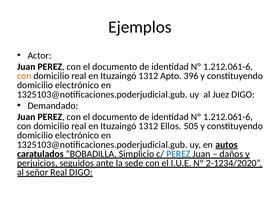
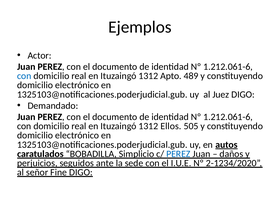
con colour: orange -> blue (24, 76)
396: 396 -> 489 (191, 76)
señor Real: Real -> Fine (59, 172)
